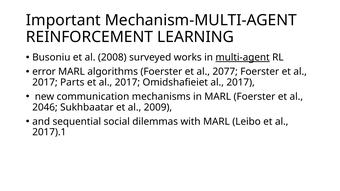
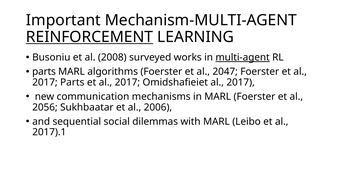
REINFORCEMENT underline: none -> present (90, 37)
error: error -> parts (44, 72)
2077: 2077 -> 2047 (225, 72)
2046: 2046 -> 2056 (45, 107)
2009: 2009 -> 2006 (158, 107)
